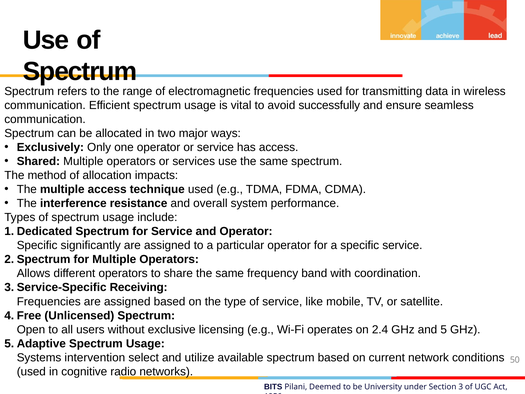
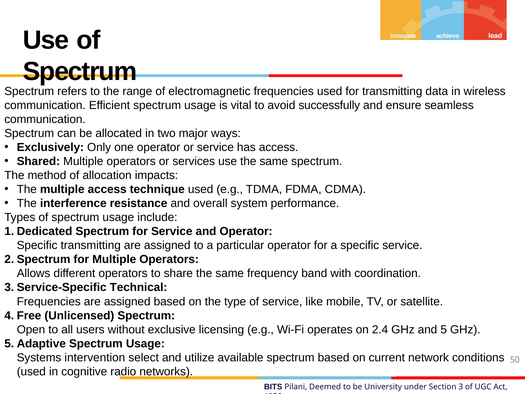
Specific significantly: significantly -> transmitting (91, 245)
Receiving: Receiving -> Technical (139, 287)
